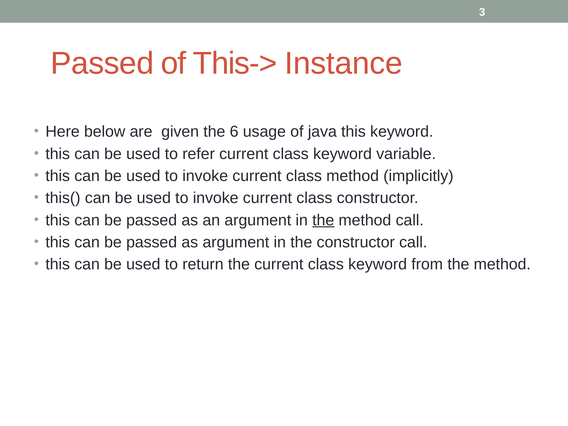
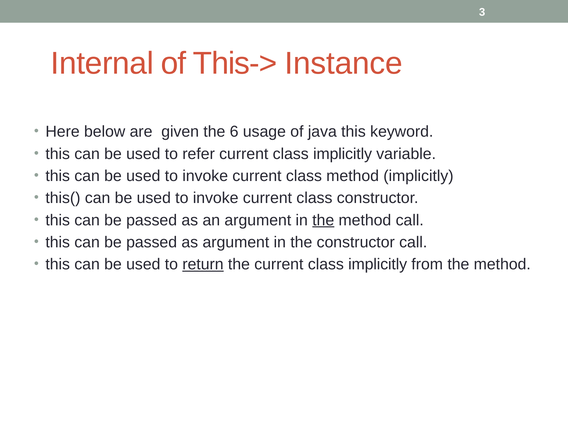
Passed: Passed -> Internal (102, 64)
refer current class keyword: keyword -> implicitly (343, 154)
return underline: none -> present (203, 264)
the current class keyword: keyword -> implicitly (378, 264)
